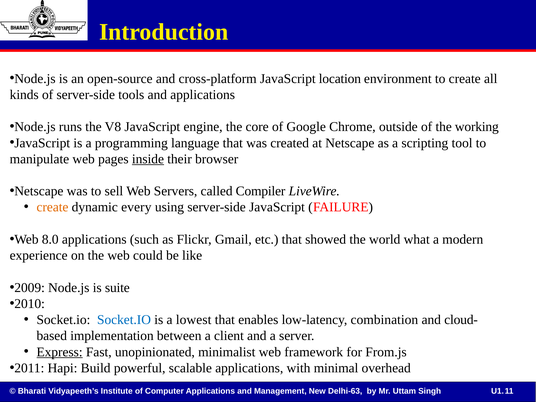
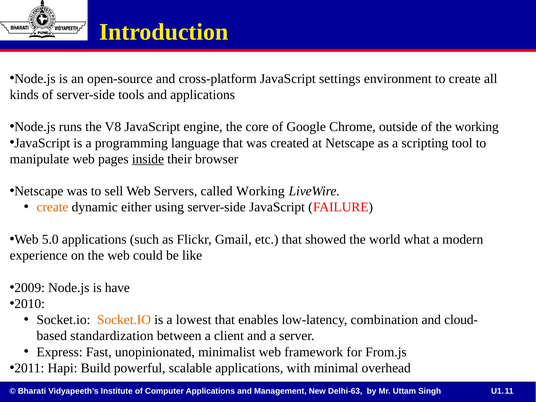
location: location -> settings (340, 79)
called Compiler: Compiler -> Working (260, 191)
every: every -> either (136, 207)
8.0: 8.0 -> 5.0 (50, 239)
suite: suite -> have (117, 288)
Socket.IO colour: blue -> orange (124, 320)
implementation: implementation -> standardization (112, 336)
Express underline: present -> none (60, 352)
